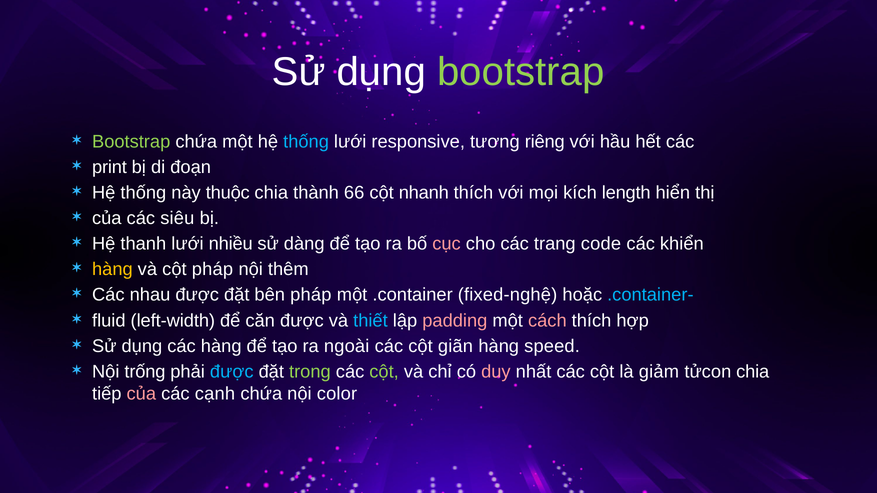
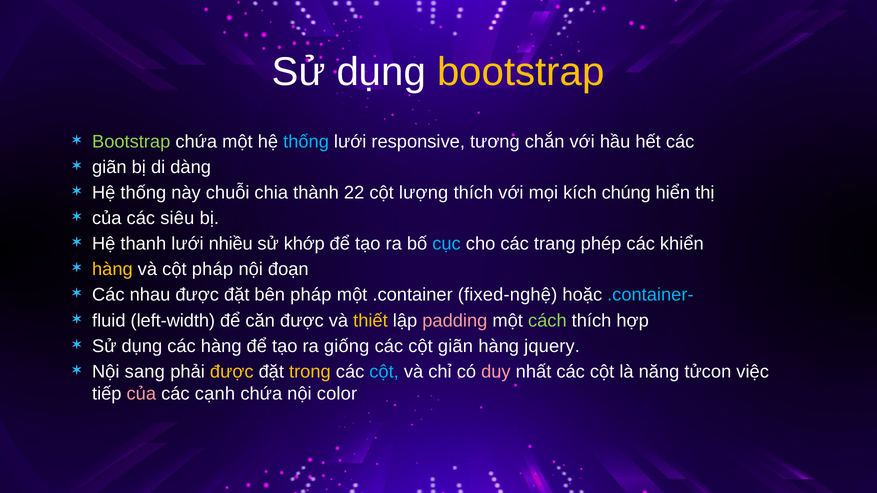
bootstrap colour: light green -> yellow (521, 72)
riêng: riêng -> chắn (545, 142)
print: print -> giãn (109, 167)
đoạn: đoạn -> dàng (191, 167)
thuộc: thuộc -> chuỗi (228, 193)
66: 66 -> 22 (354, 193)
nhanh: nhanh -> lượng (424, 193)
length: length -> chúng (626, 193)
dàng: dàng -> khớp (304, 244)
cục colour: pink -> light blue (447, 244)
code: code -> phép (601, 244)
thêm: thêm -> đoạn (288, 270)
thiết colour: light blue -> yellow (370, 321)
cách colour: pink -> light green (547, 321)
ngoài: ngoài -> giống (347, 346)
speed: speed -> jquery (552, 346)
trống: trống -> sang (145, 372)
được colour: light blue -> yellow (232, 372)
trong colour: light green -> yellow (310, 372)
cột colour: light green -> light blue (384, 372)
giảm: giảm -> năng (659, 372)
tửcon chia: chia -> việc (753, 372)
